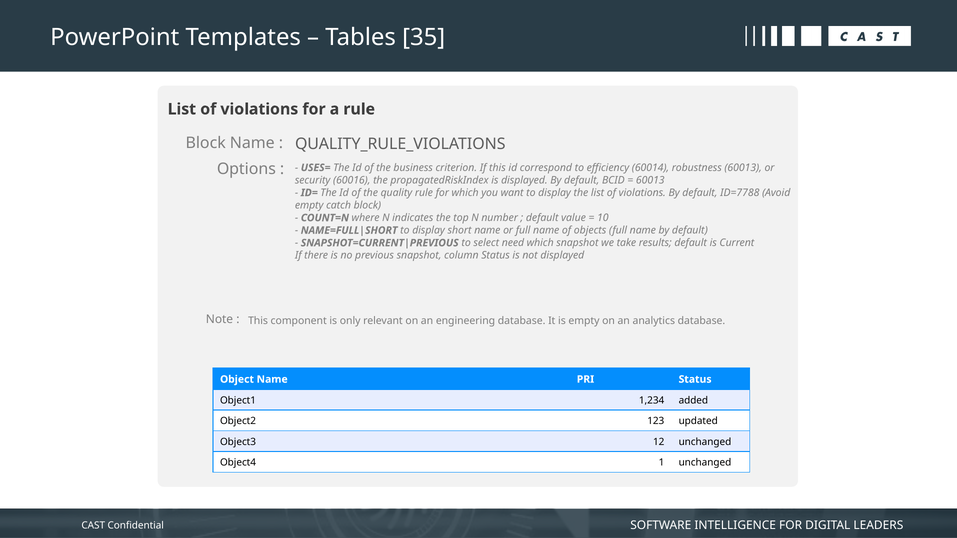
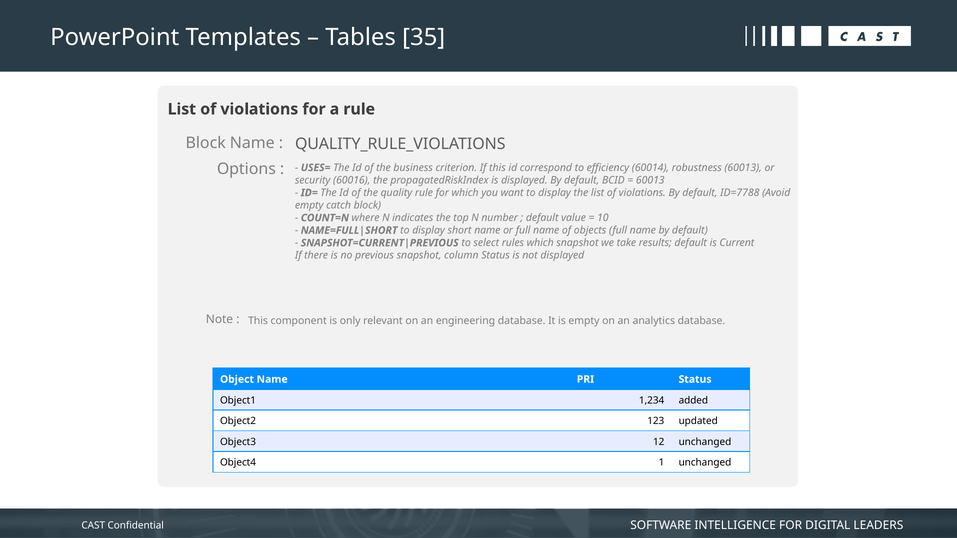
need: need -> rules (513, 243)
